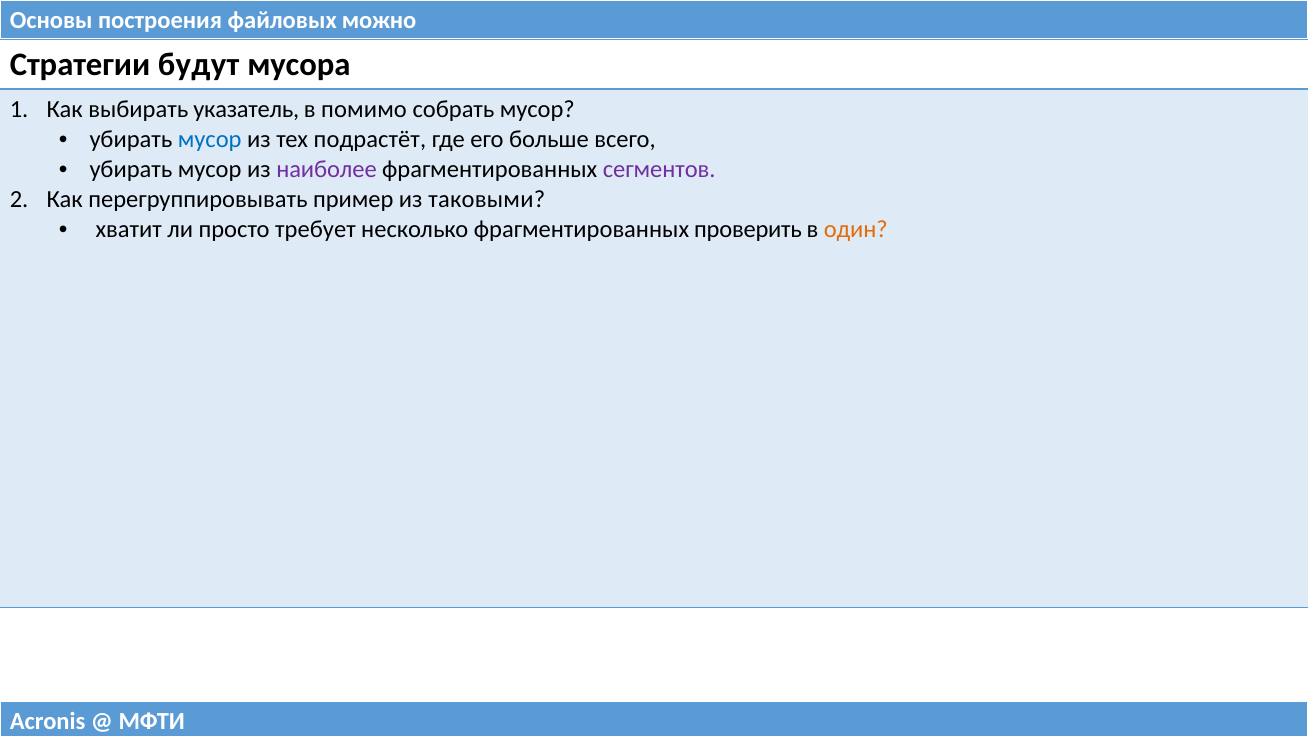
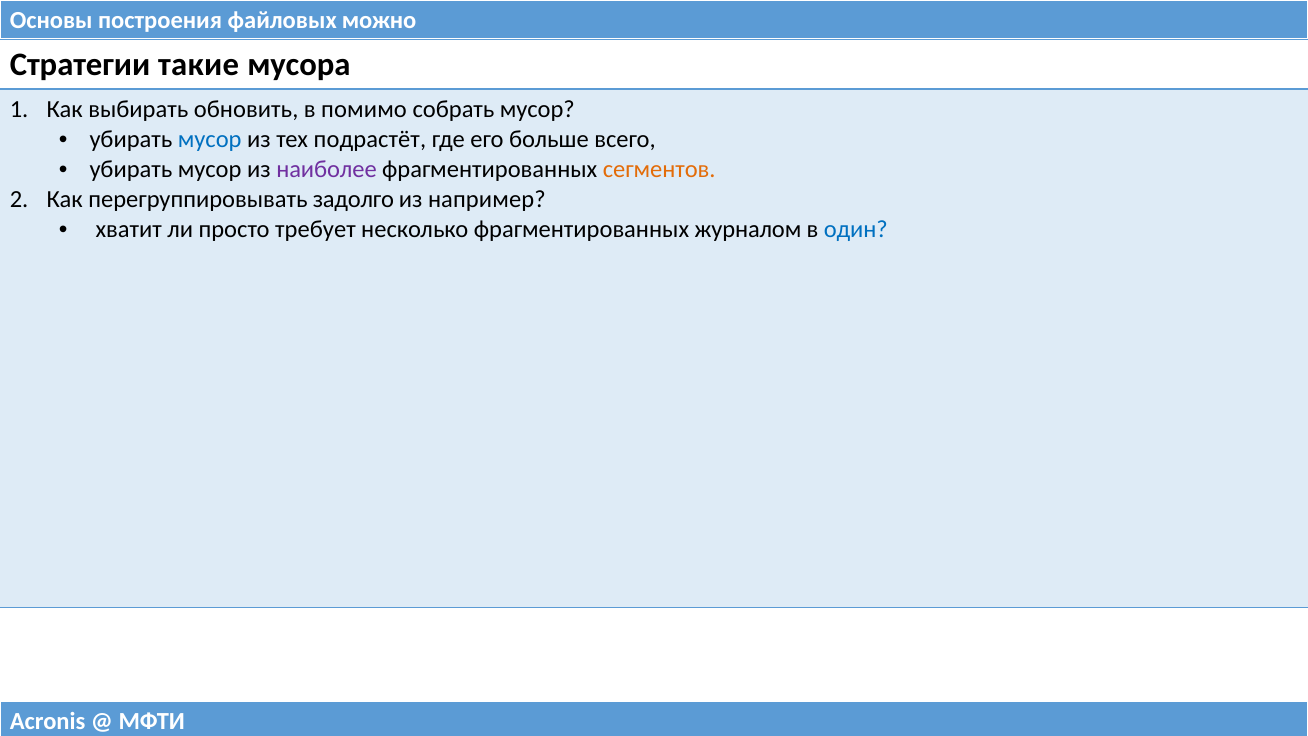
будут: будут -> такие (199, 64)
указатель: указатель -> обновить (246, 109)
сегментов colour: purple -> orange (659, 169)
пример: пример -> задолго (353, 199)
таковыми: таковыми -> например (487, 199)
проверить: проверить -> журналом (748, 229)
один colour: orange -> blue (856, 229)
